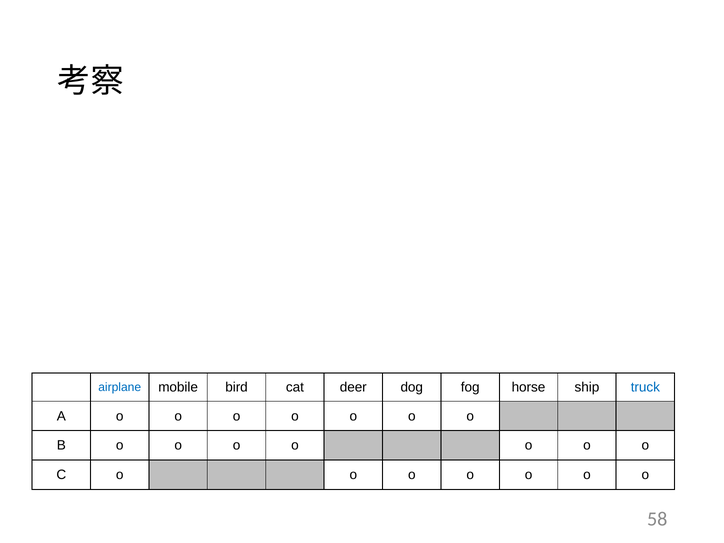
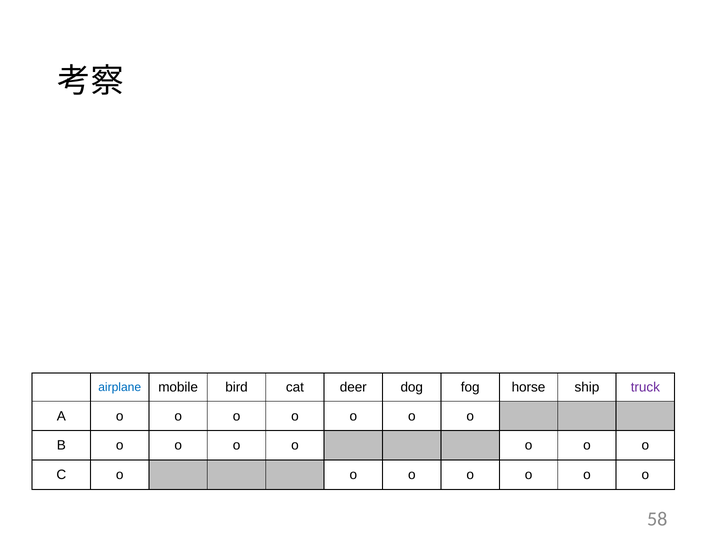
truck colour: blue -> purple (645, 387)
